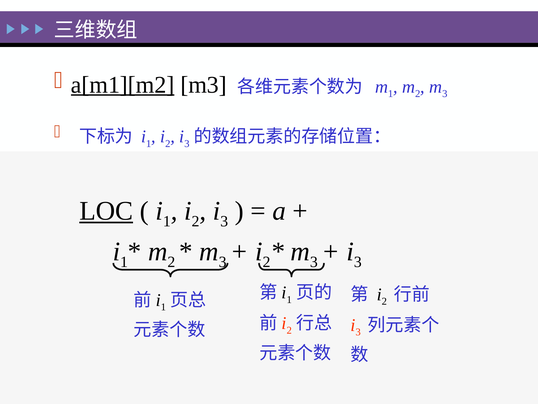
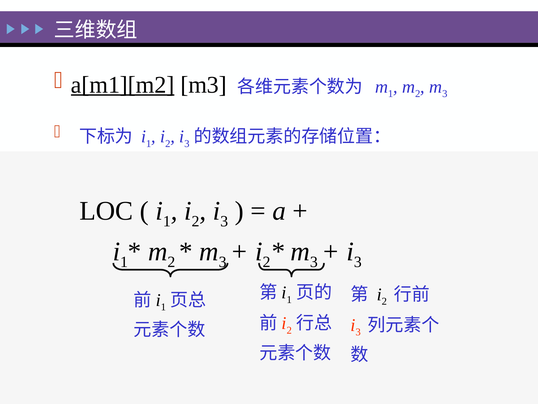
LOC underline: present -> none (106, 211)
